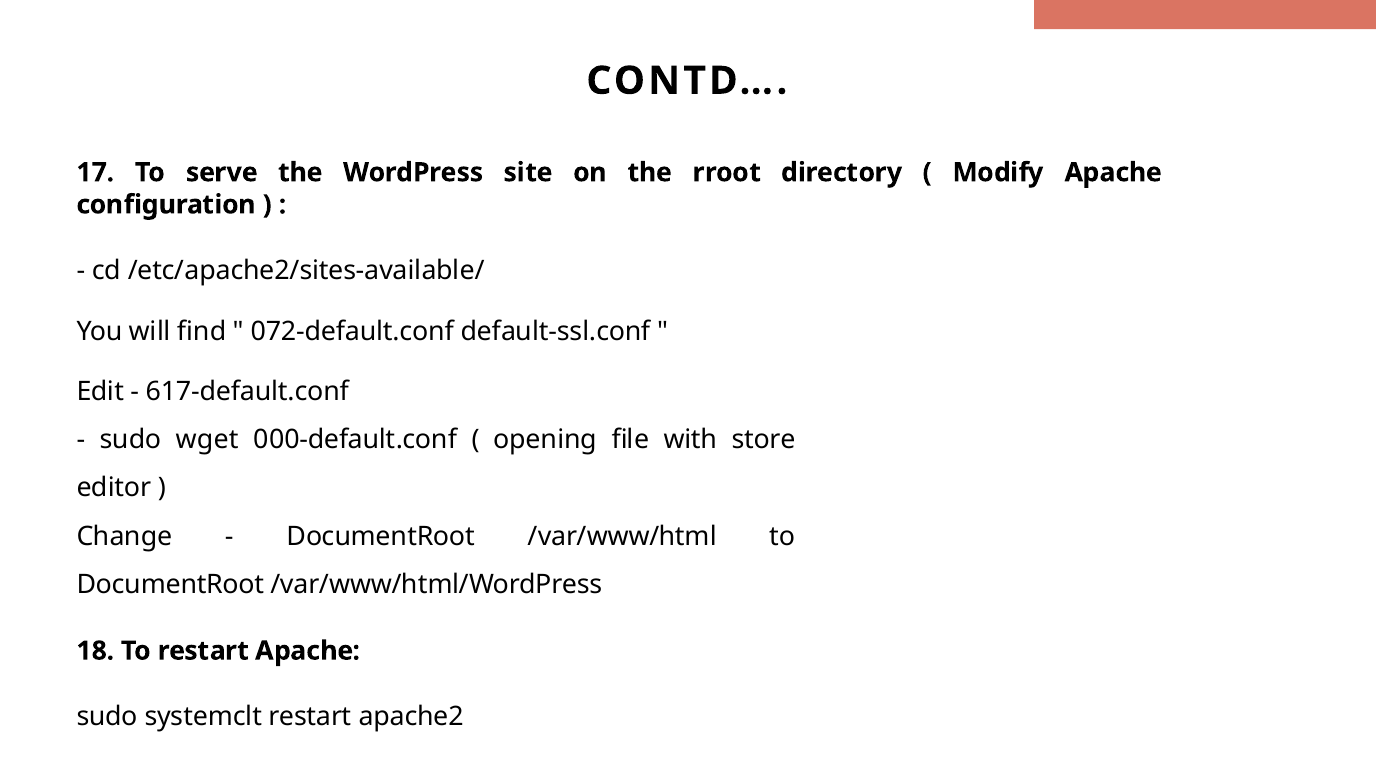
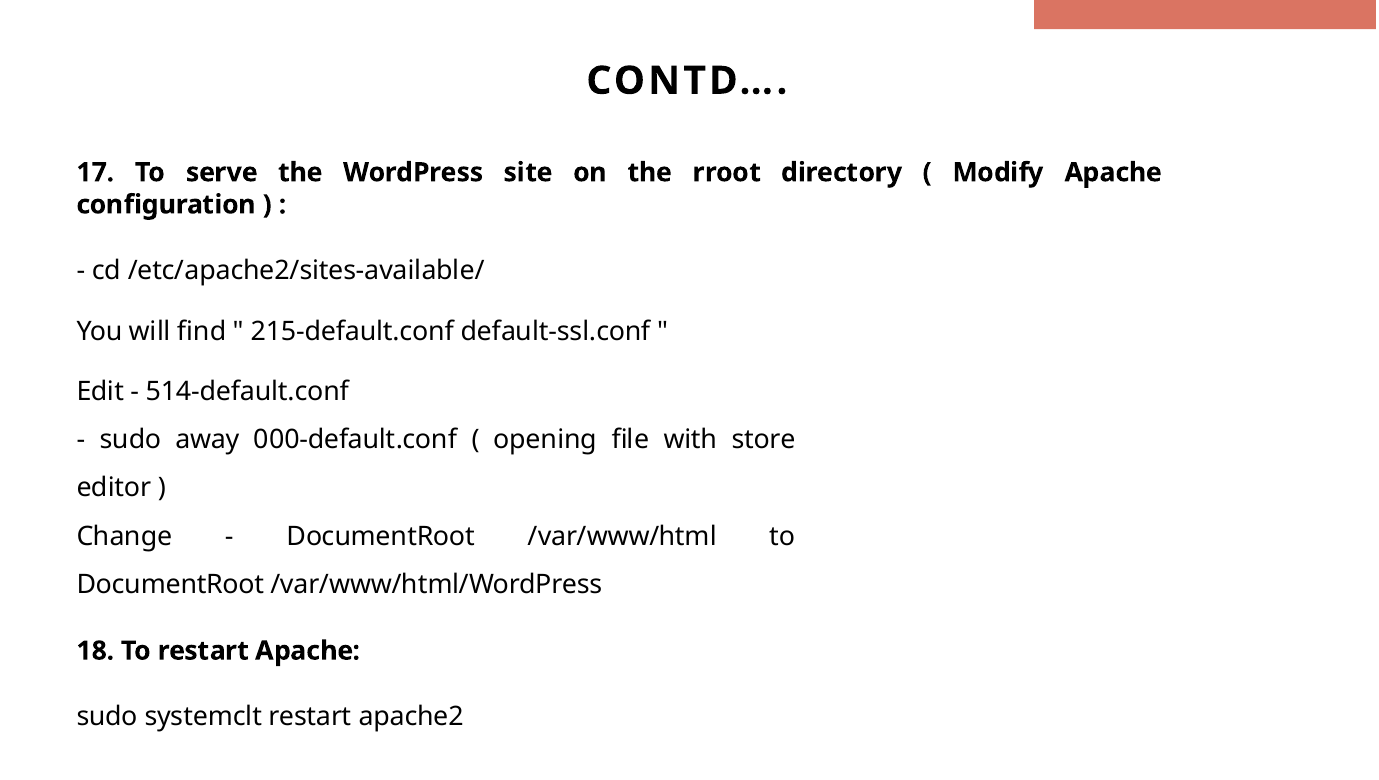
072-default.conf: 072-default.conf -> 215-default.conf (352, 331)
617-default.conf: 617-default.conf -> 514-default.conf (247, 392)
wget: wget -> away (207, 440)
